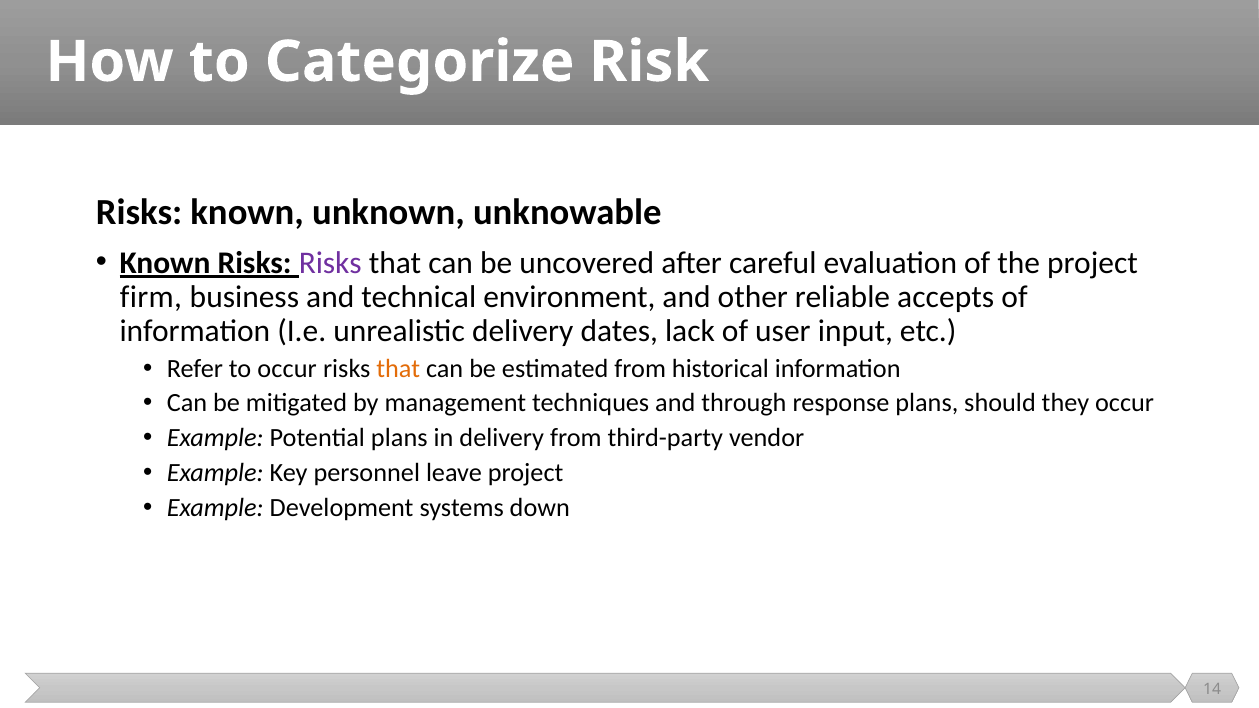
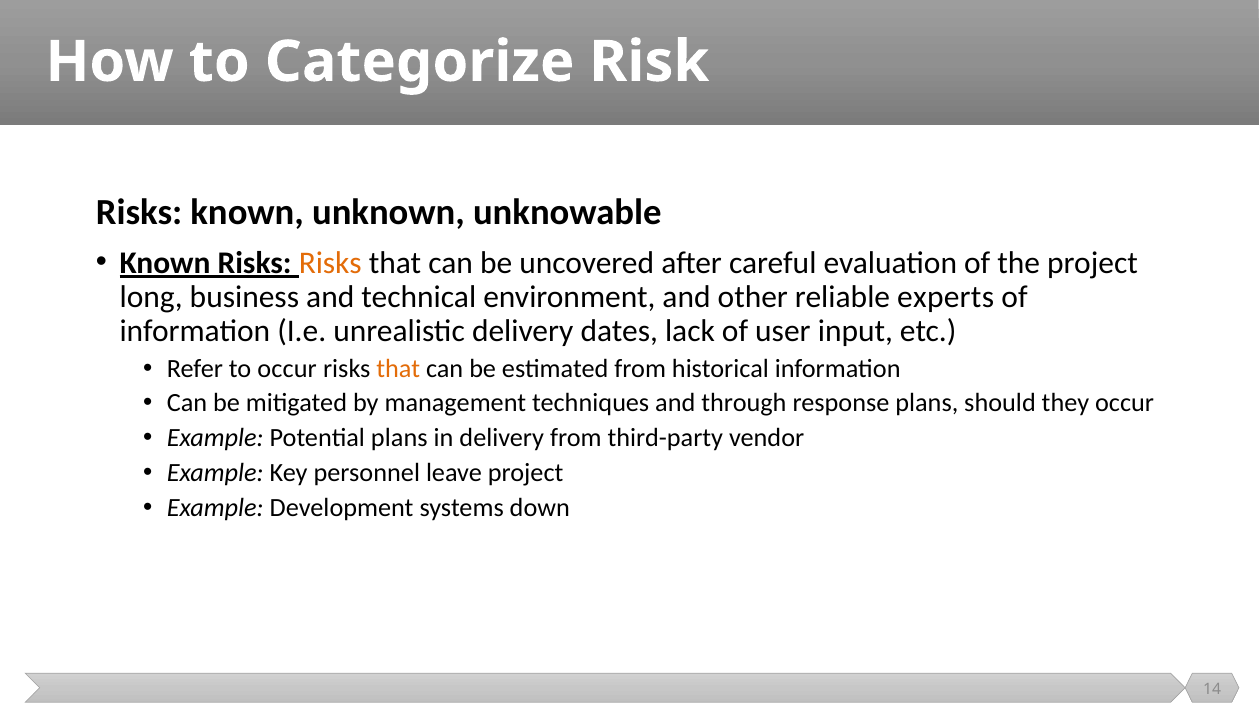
Risks colour: purple -> orange (330, 263)
firm: firm -> long (151, 297)
accepts: accepts -> experts (946, 297)
